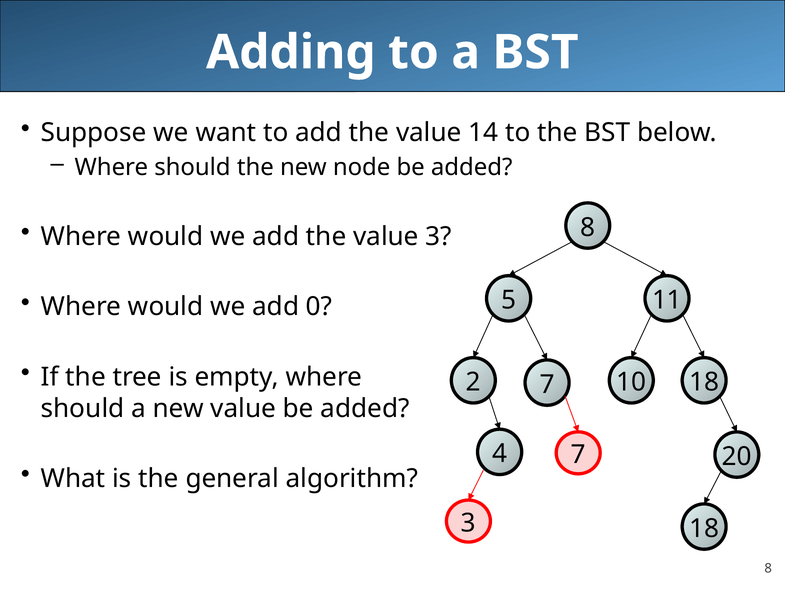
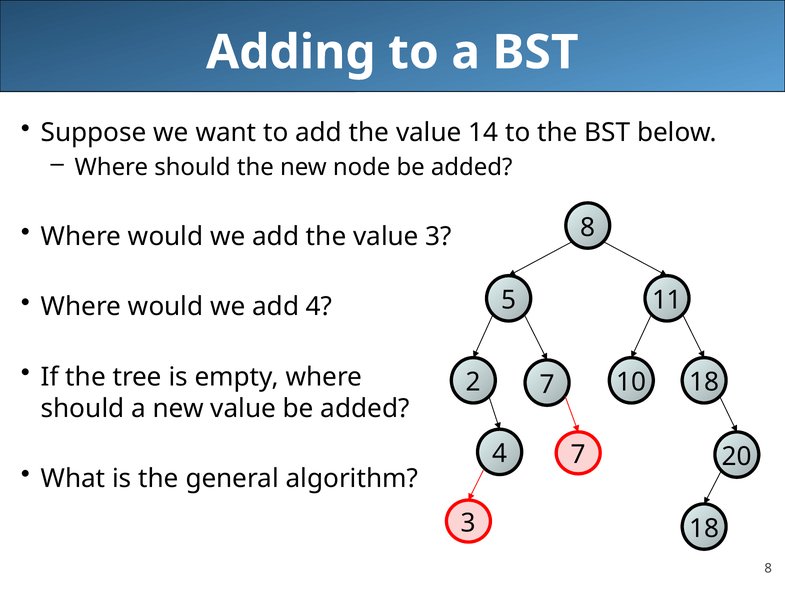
add 0: 0 -> 4 (319, 307)
